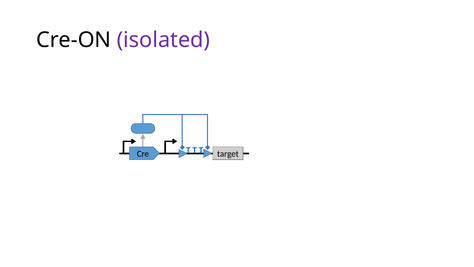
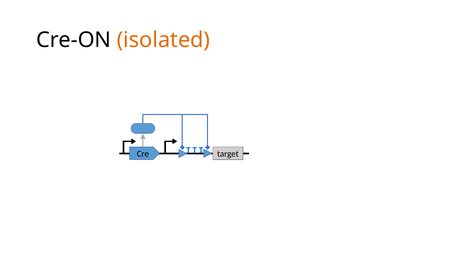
isolated colour: purple -> orange (163, 40)
